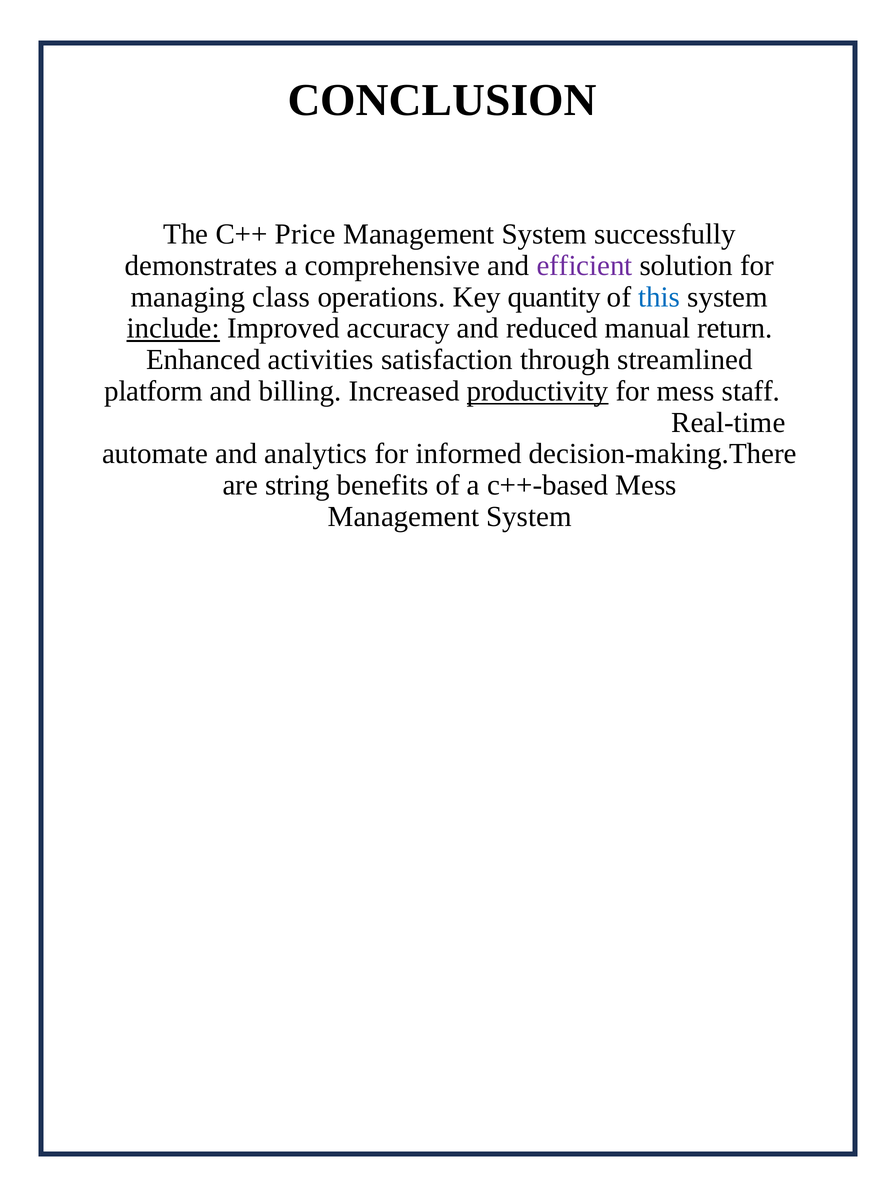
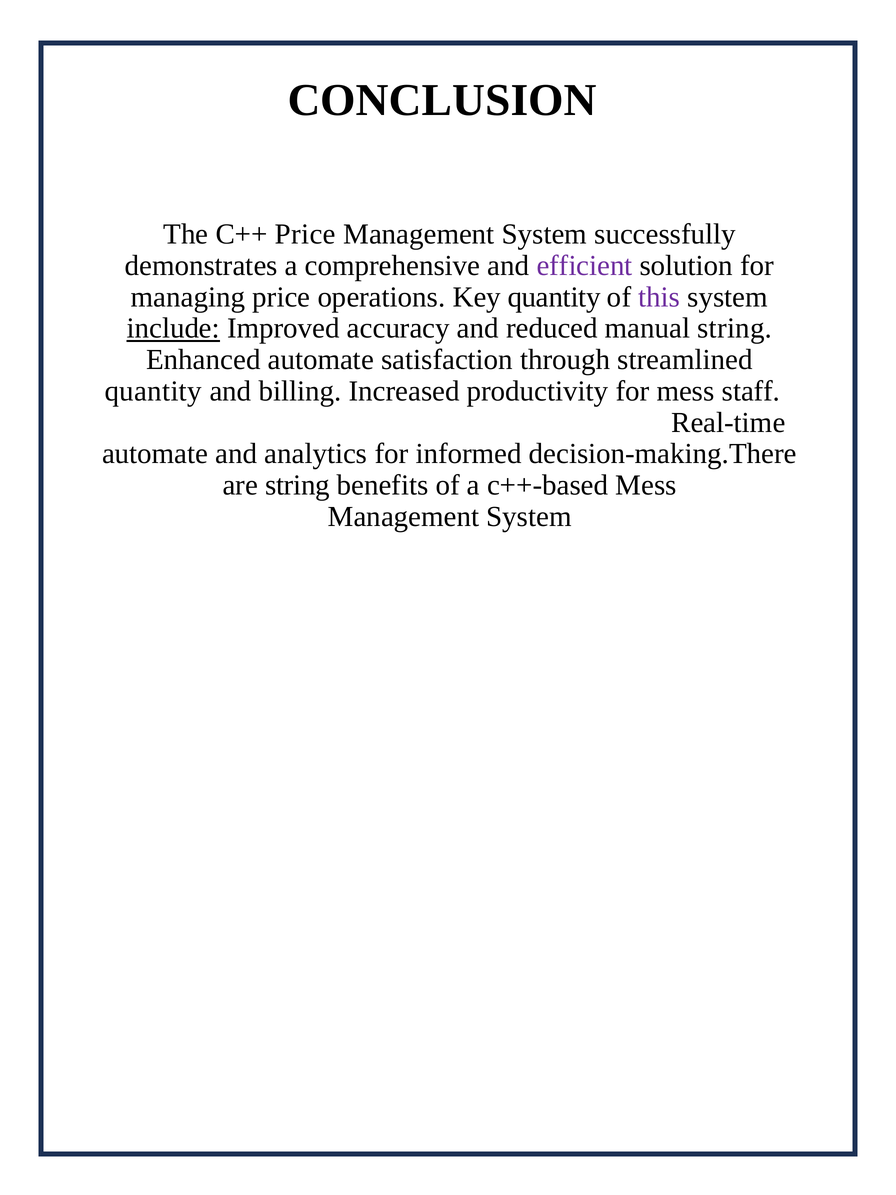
managing class: class -> price (281, 297)
this colour: blue -> purple (659, 297)
manual return: return -> string (735, 328)
Enhanced activities: activities -> automate (321, 360)
platform: platform -> quantity (153, 391)
productivity underline: present -> none (538, 391)
